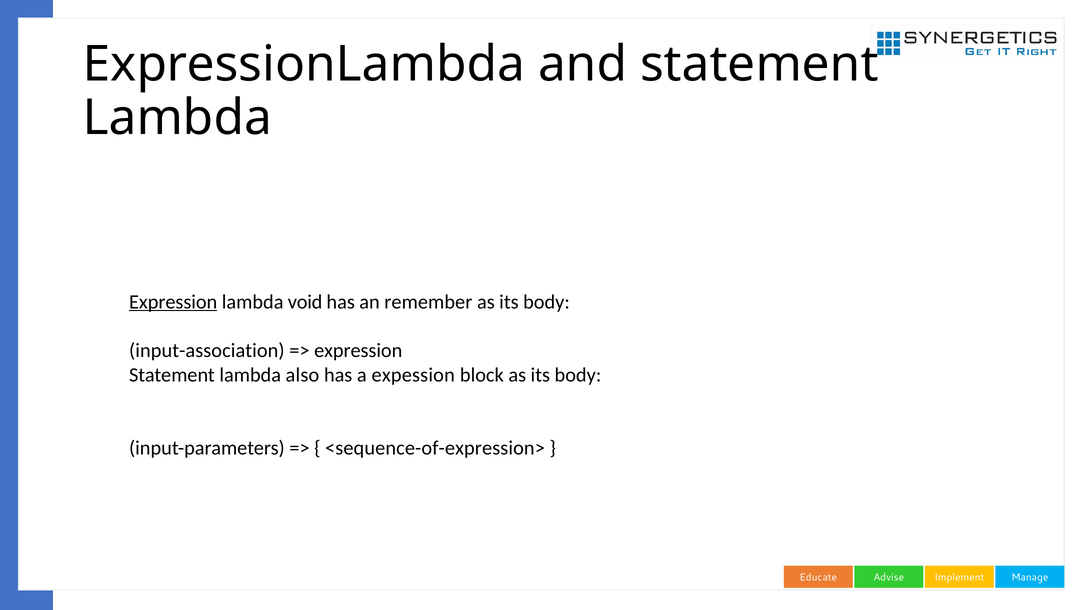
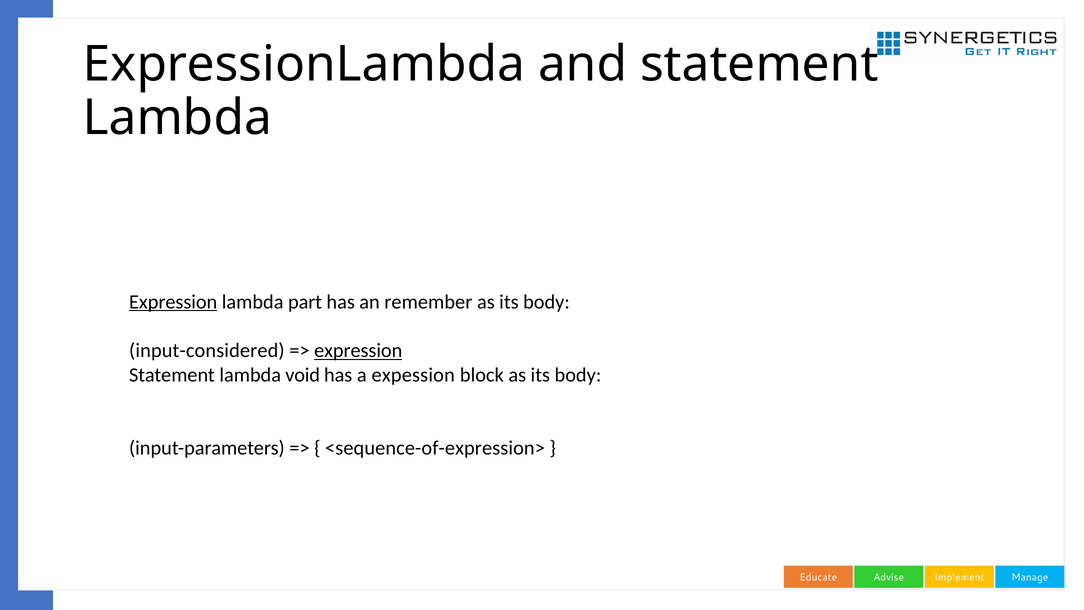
void: void -> part (305, 302)
input-association: input-association -> input-considered (207, 351)
expression underline: none -> present (358, 351)
also: also -> void (303, 375)
